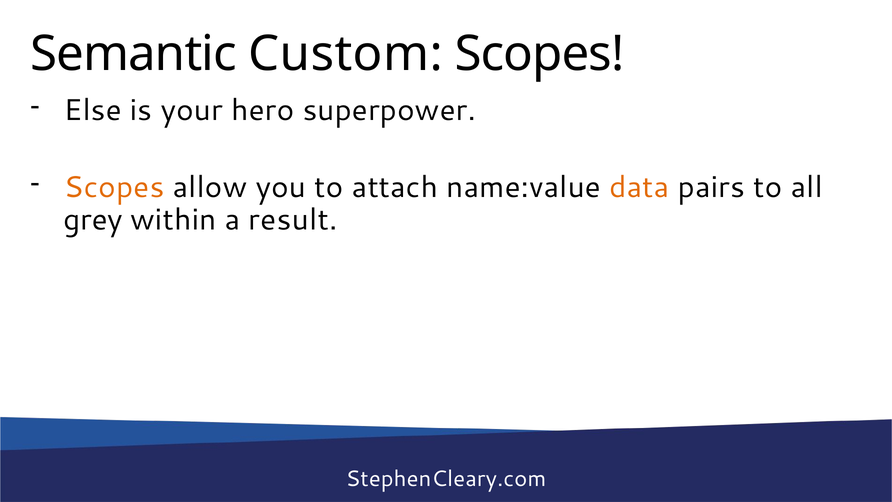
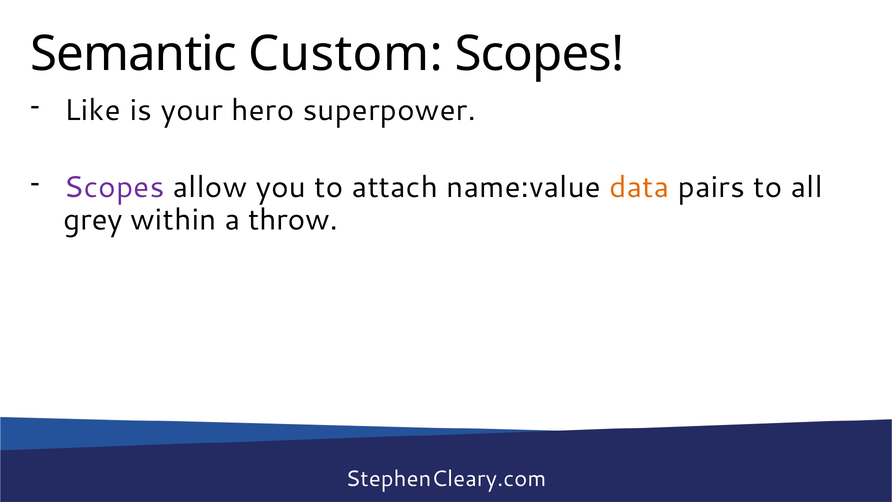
Else: Else -> Like (93, 110)
Scopes colour: orange -> purple (114, 187)
result: result -> throw (293, 220)
